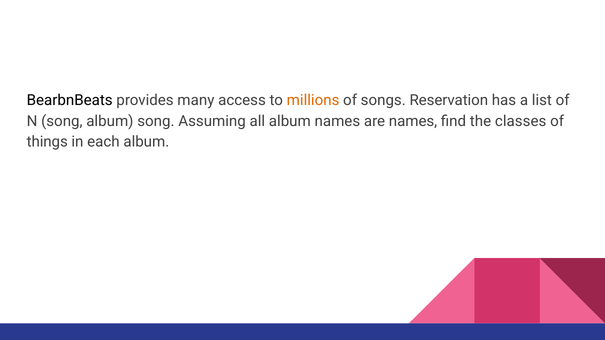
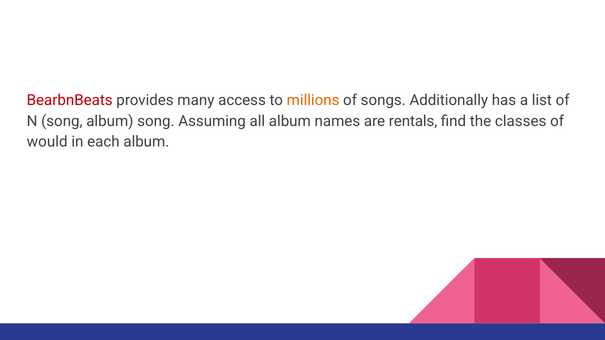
BearbnBeats colour: black -> red (70, 100)
Reservation: Reservation -> Additionally (449, 100)
are names: names -> rentals (413, 121)
things: things -> would (47, 142)
